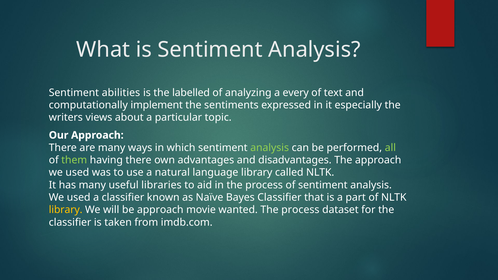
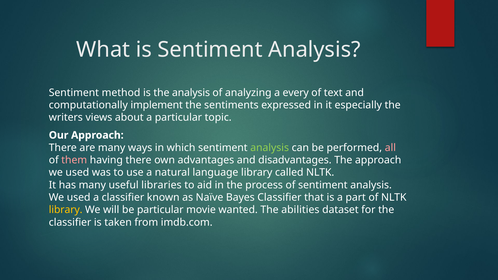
abilities: abilities -> method (121, 93)
the labelled: labelled -> analysis (191, 93)
all colour: light green -> pink (390, 148)
them colour: light green -> pink (74, 160)
be approach: approach -> particular (160, 210)
process: process -> abilities (300, 210)
